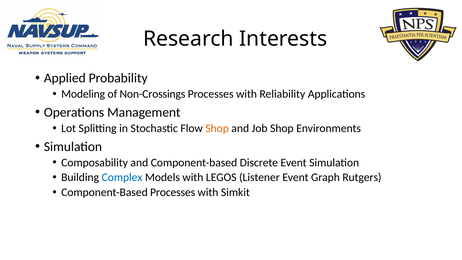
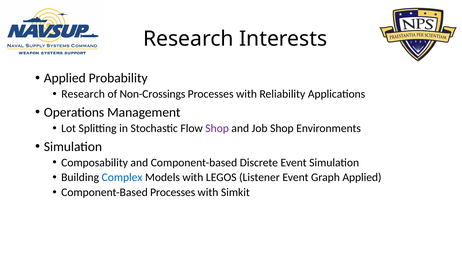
Modeling: Modeling -> Research (83, 94)
Shop colour: orange -> purple (217, 128)
Graph Rutgers: Rutgers -> Applied (362, 177)
